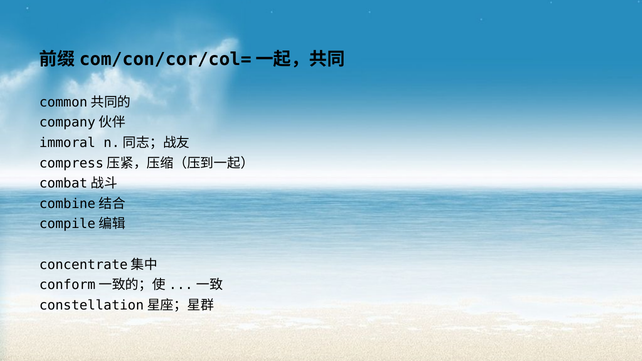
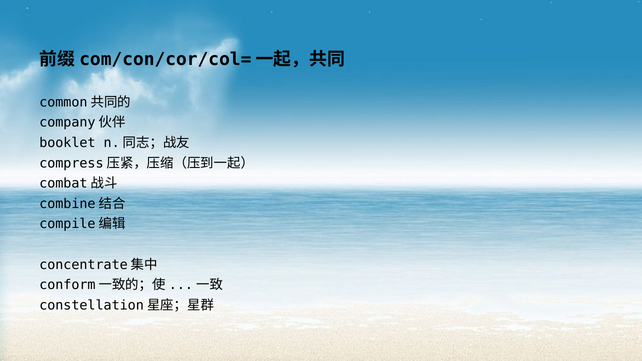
immoral: immoral -> booklet (67, 143)
